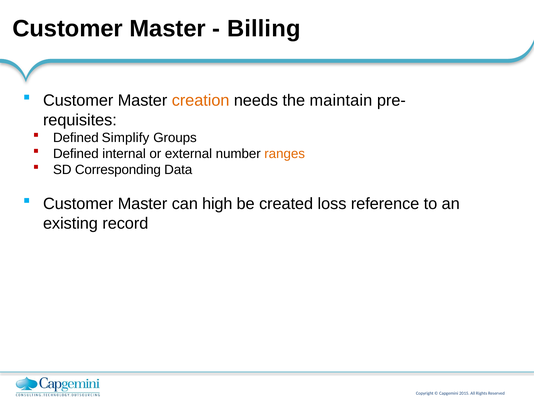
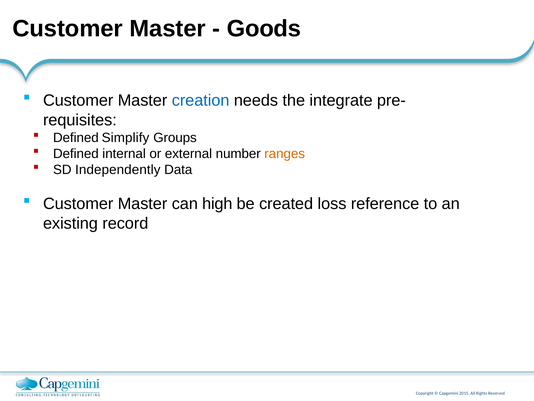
Billing: Billing -> Goods (264, 29)
creation colour: orange -> blue (201, 100)
maintain: maintain -> integrate (341, 100)
Corresponding: Corresponding -> Independently (118, 170)
